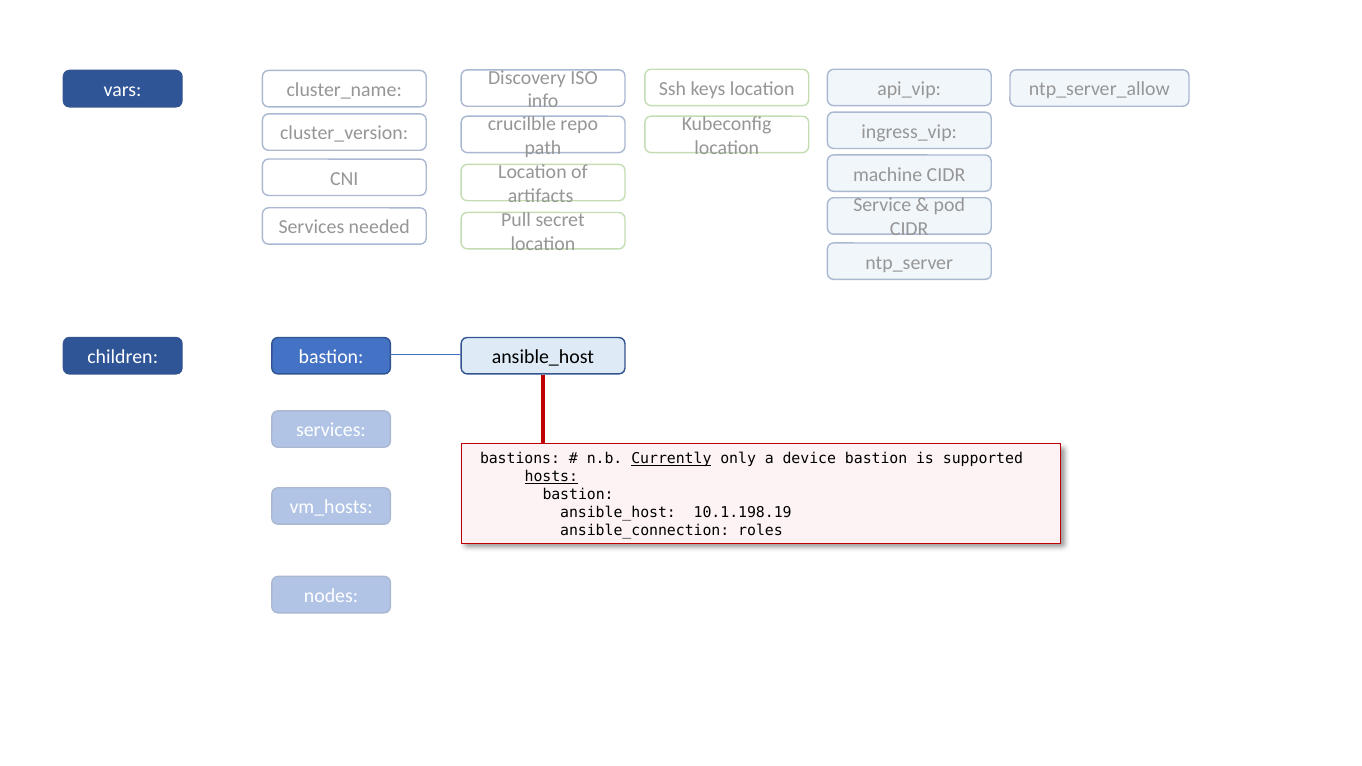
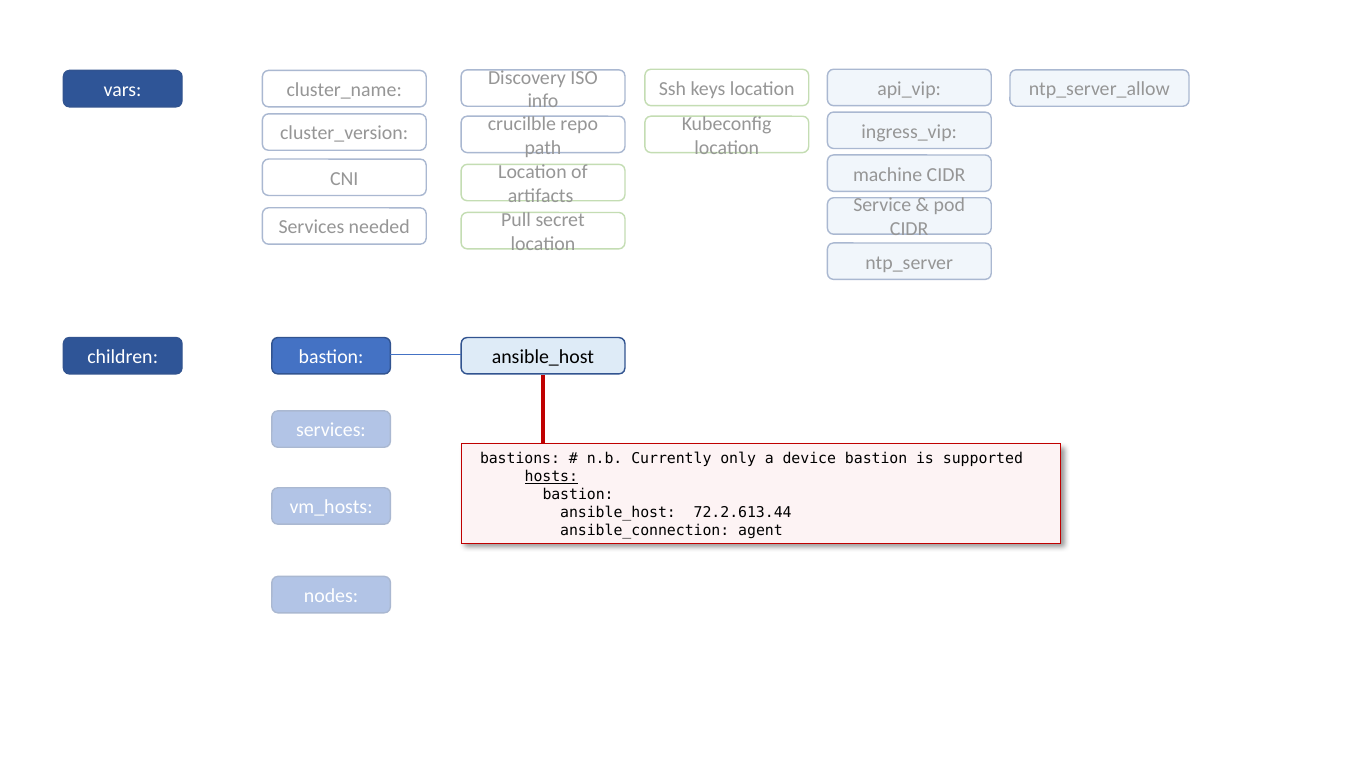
Currently underline: present -> none (671, 459)
10.1.198.19: 10.1.198.19 -> 72.2.613.44 (743, 513)
roles: roles -> agent (760, 530)
